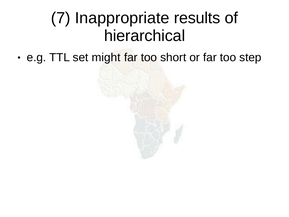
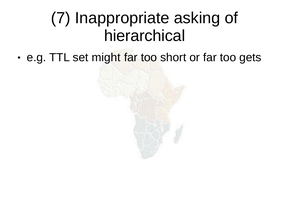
results: results -> asking (197, 18)
step: step -> gets (250, 57)
